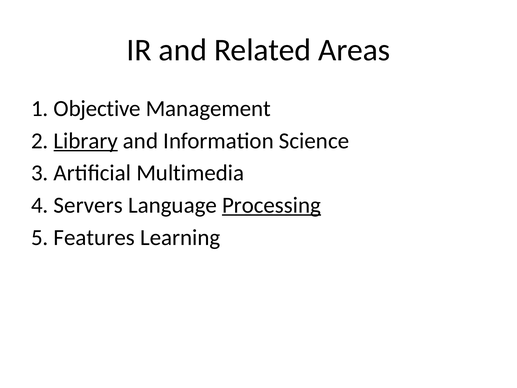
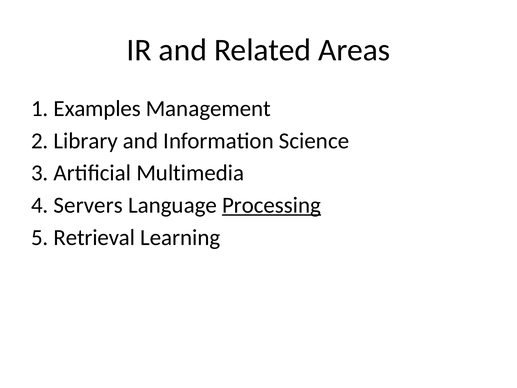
Objective: Objective -> Examples (97, 108)
Library underline: present -> none (86, 141)
Features: Features -> Retrieval (94, 237)
